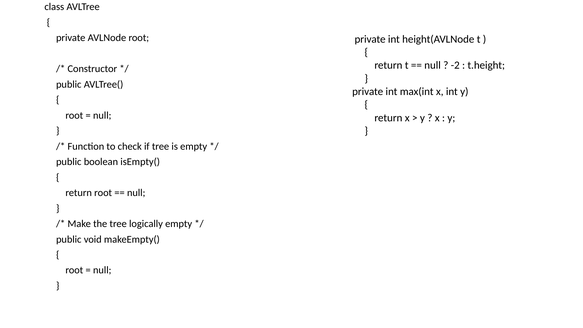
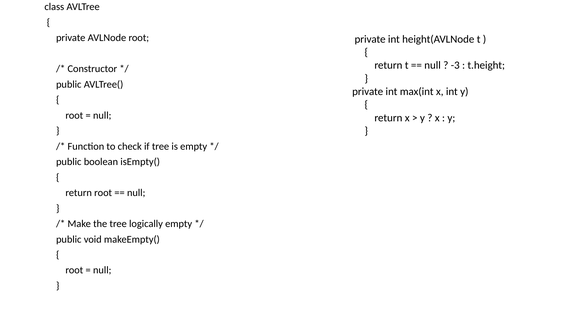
-2: -2 -> -3 (455, 65)
